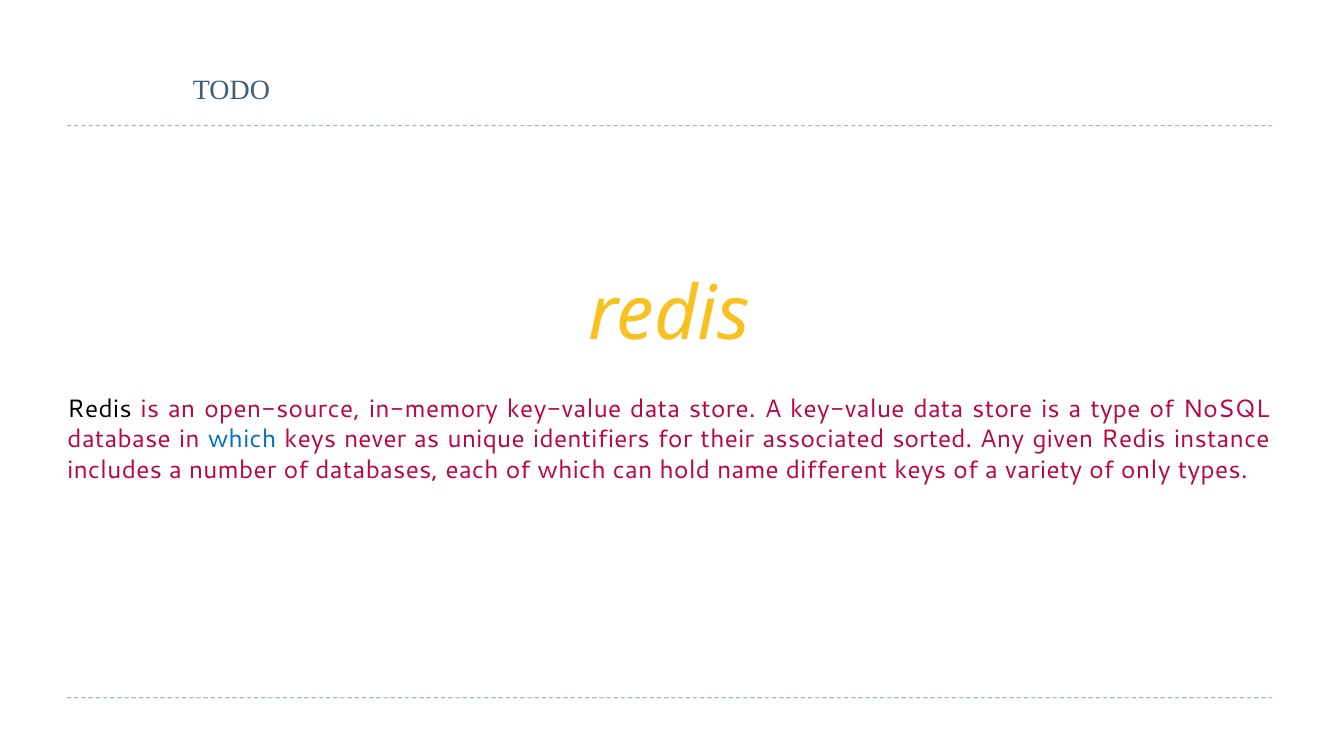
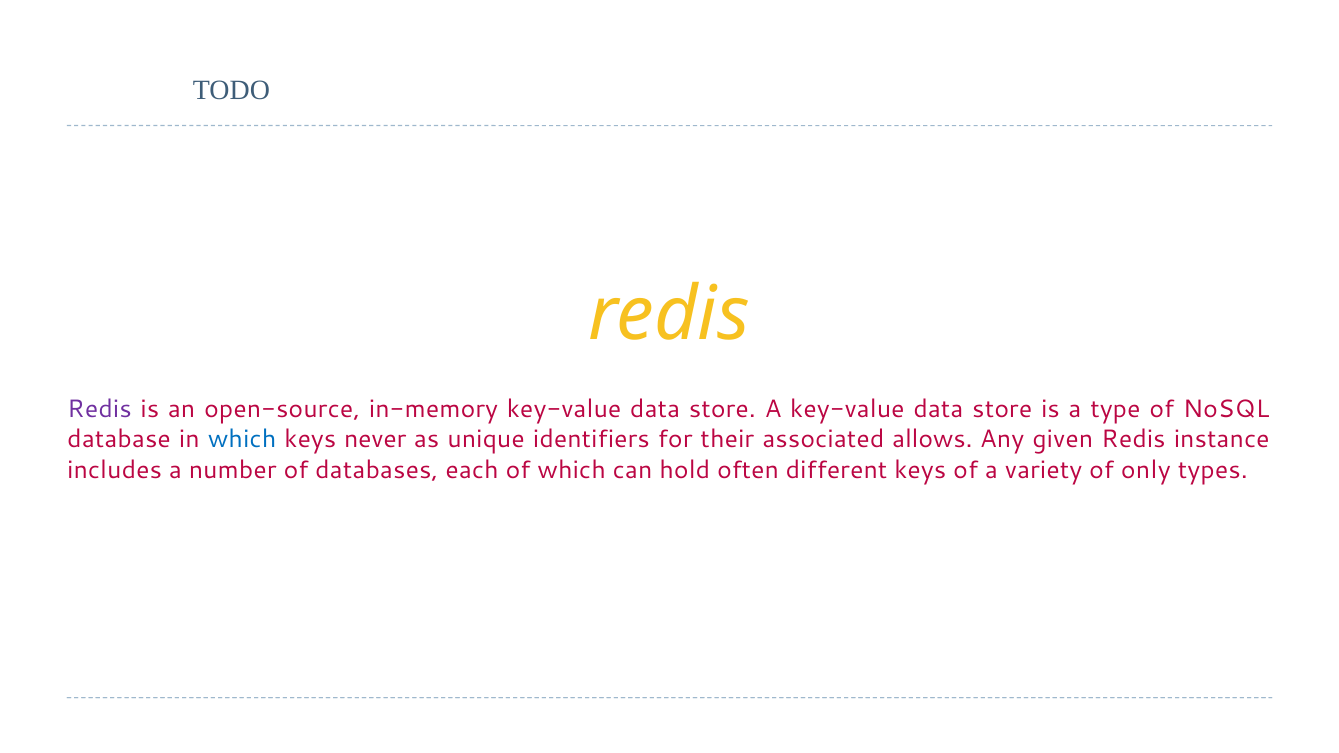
Redis colour: black -> purple (99, 410)
sorted: sorted -> allows (932, 440)
name: name -> often (748, 470)
